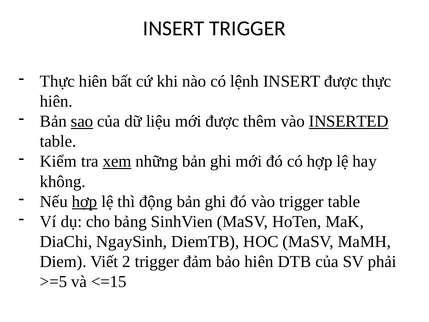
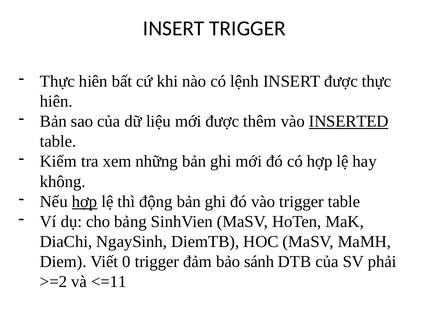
sao underline: present -> none (82, 121)
xem underline: present -> none (117, 161)
2: 2 -> 0 (126, 261)
bảo hiên: hiên -> sánh (259, 261)
>=5: >=5 -> >=2 (54, 282)
<=15: <=15 -> <=11 (109, 282)
